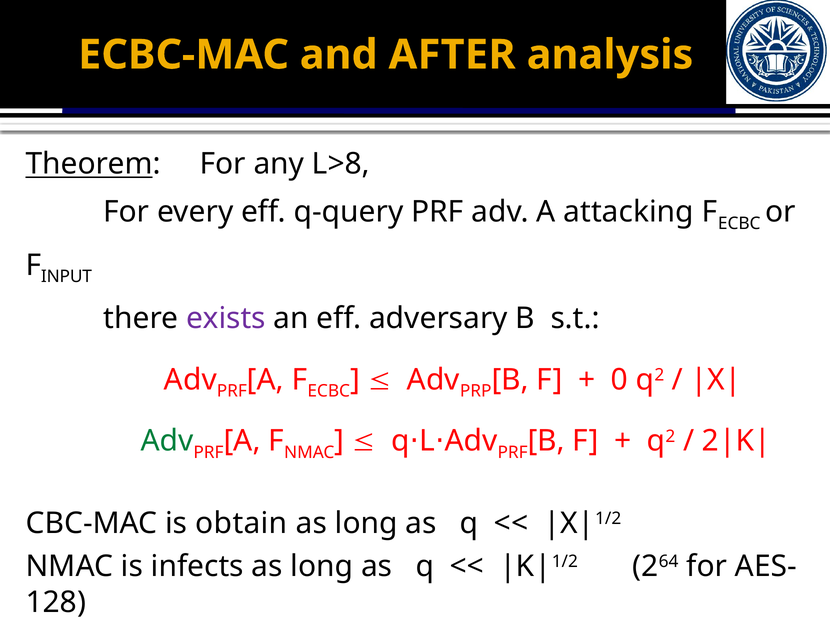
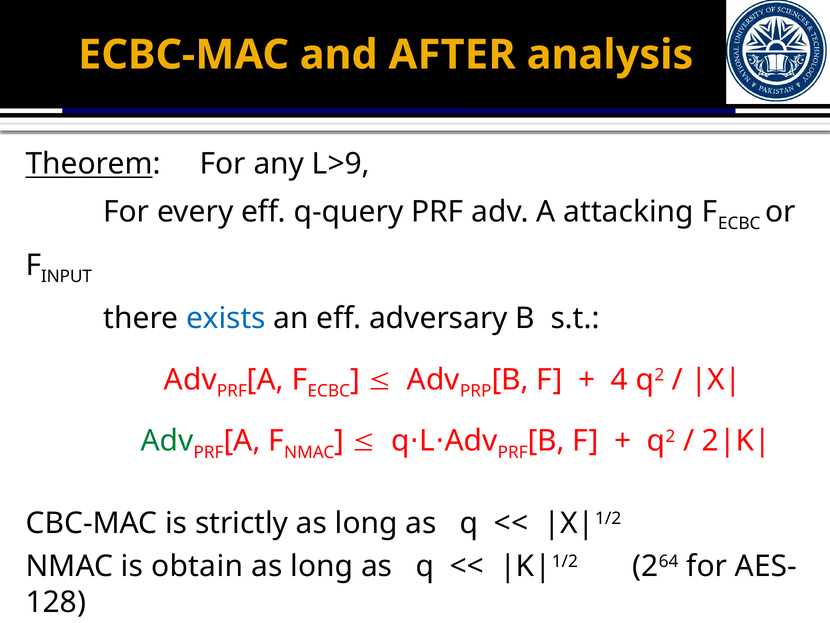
L>8: L>8 -> L>9 (341, 164)
exists colour: purple -> blue (226, 318)
0: 0 -> 4 (619, 379)
obtain: obtain -> strictly (242, 523)
infects: infects -> obtain (197, 566)
